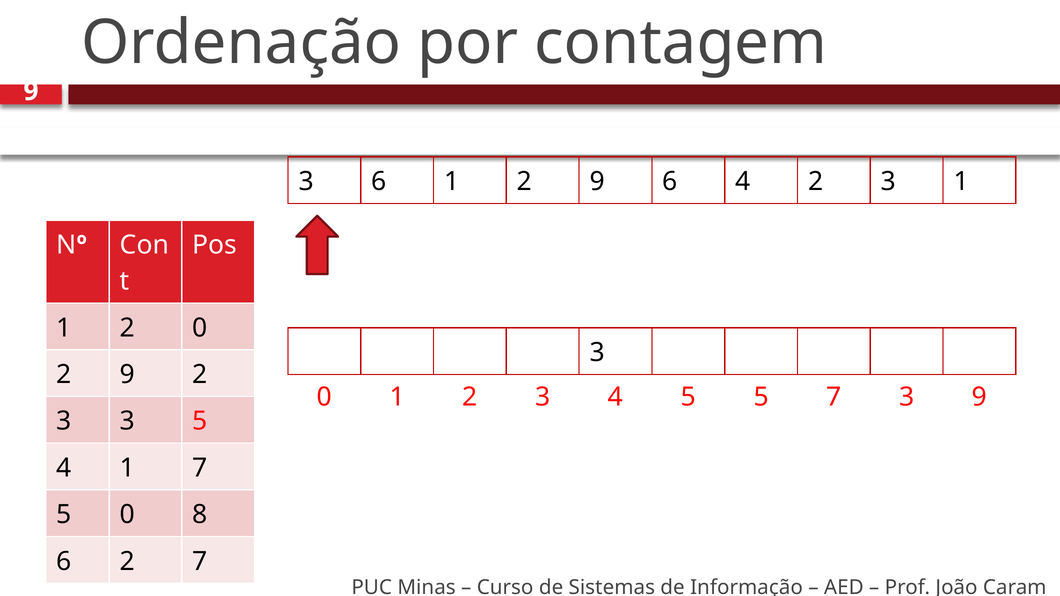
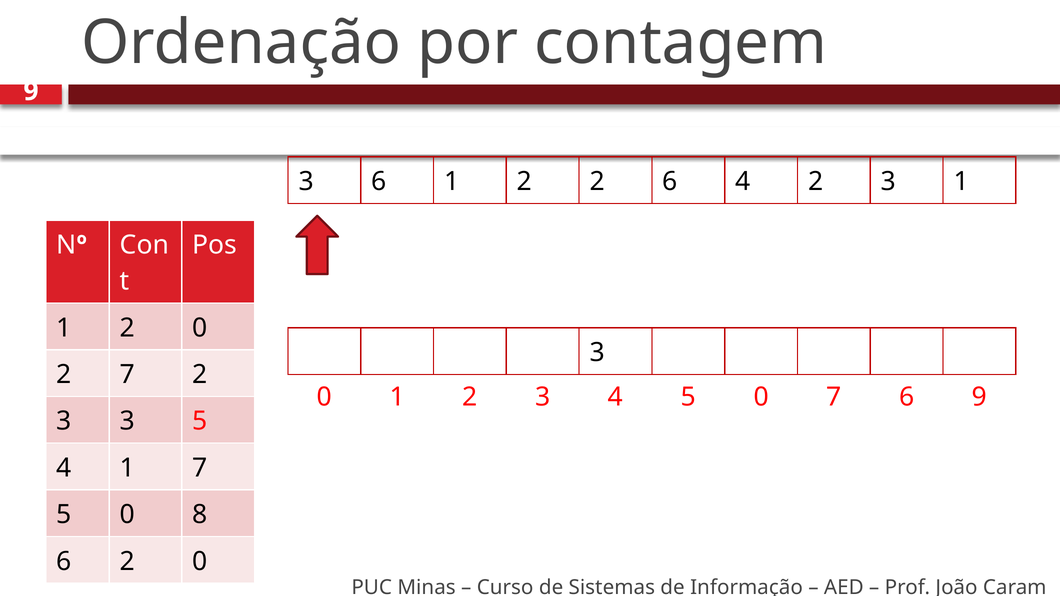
1 2 9: 9 -> 2 (597, 182)
9: 9 -> 7 (128, 375)
4 5 5: 5 -> 0 (761, 397)
7 3: 3 -> 6 (907, 397)
6 2 7: 7 -> 0 (200, 562)
